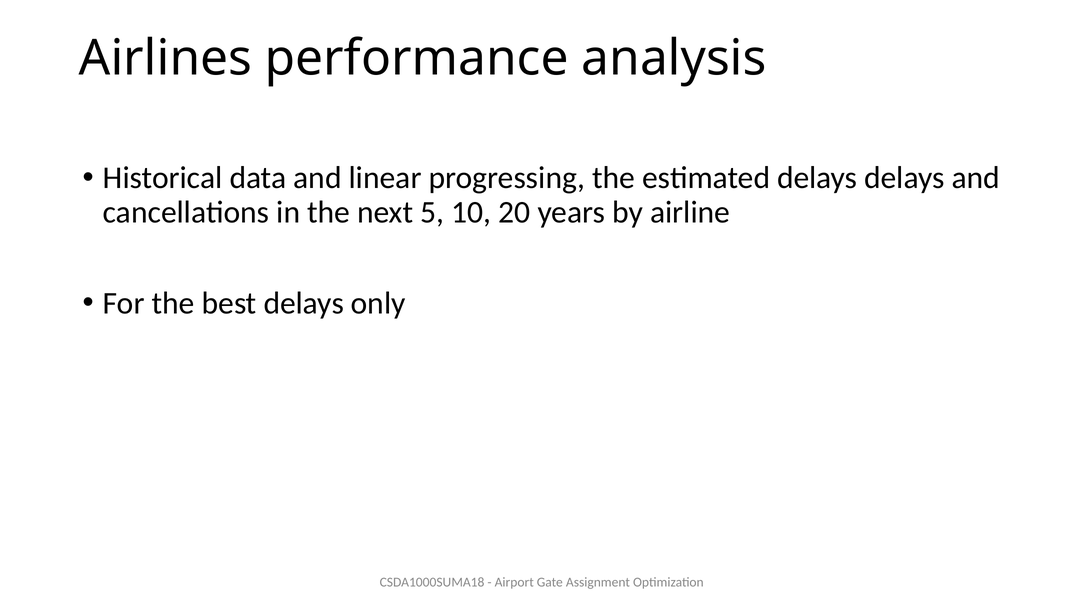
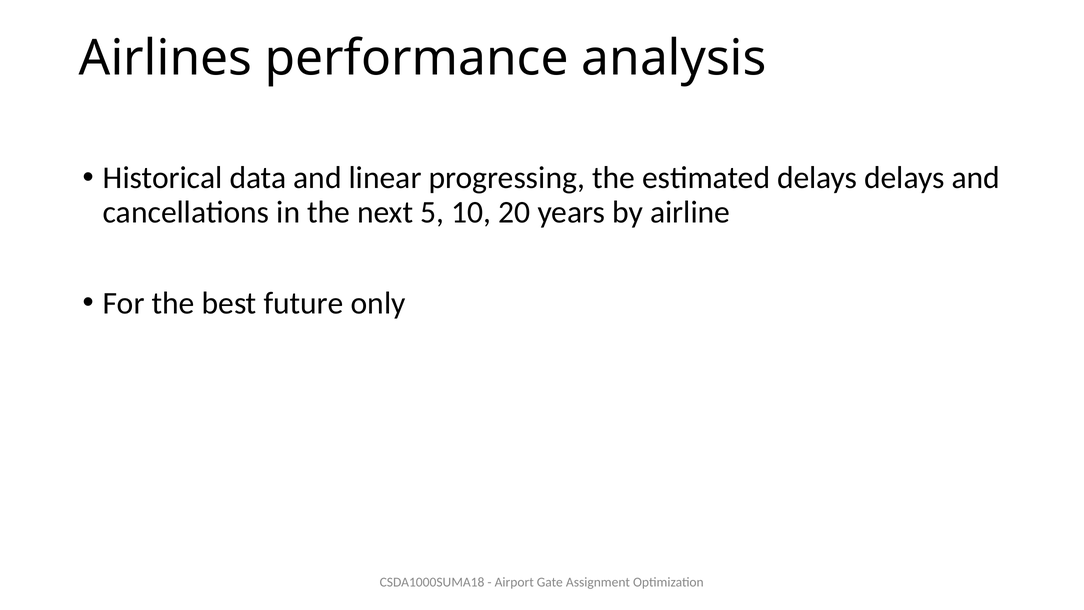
best delays: delays -> future (304, 303)
